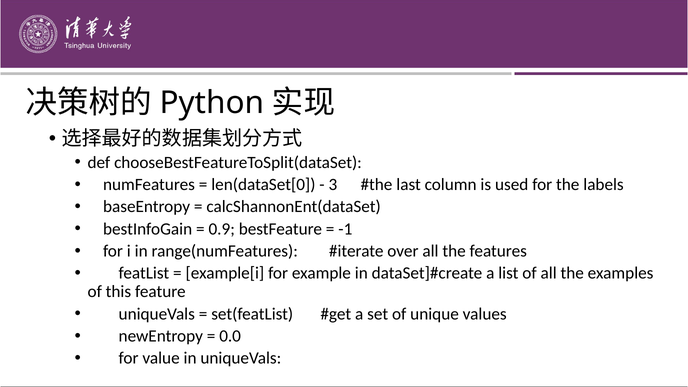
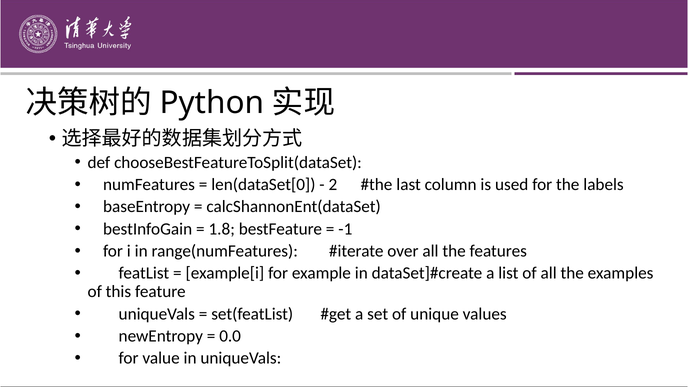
3: 3 -> 2 (333, 185)
0.9: 0.9 -> 1.8 (222, 229)
